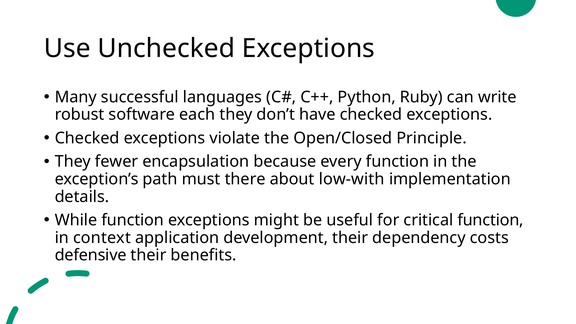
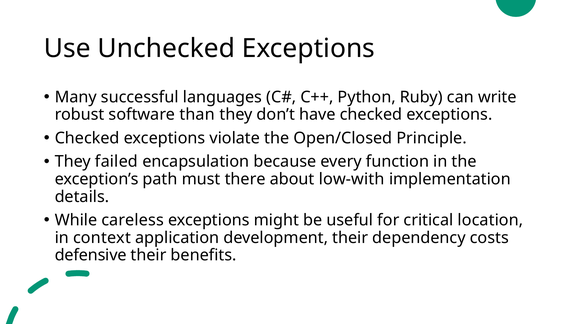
each: each -> than (197, 115)
fewer: fewer -> failed (116, 162)
While function: function -> careless (133, 220)
critical function: function -> location (490, 220)
